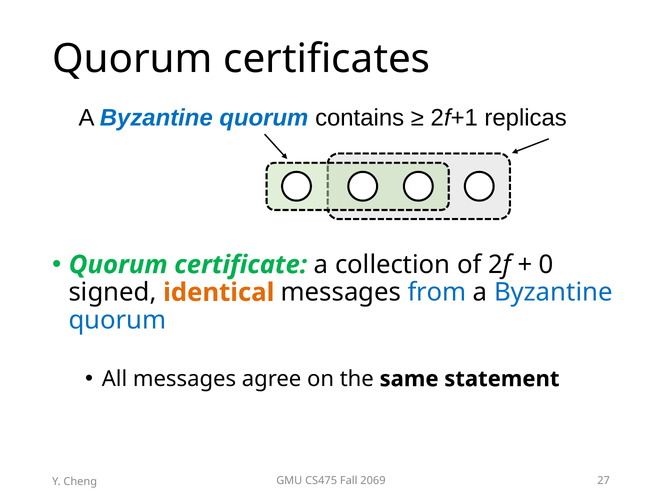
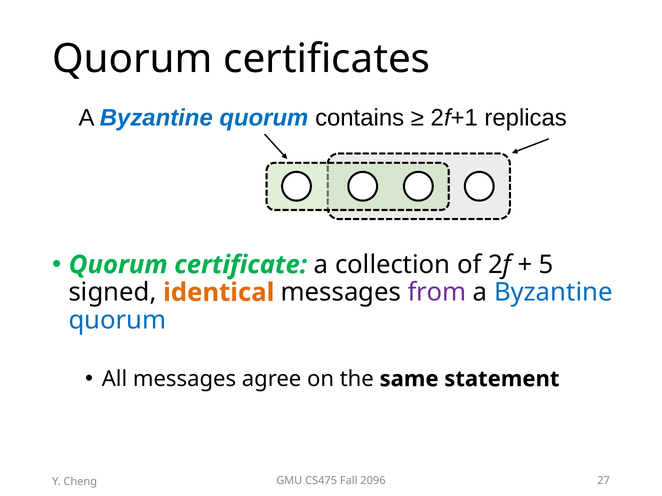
0: 0 -> 5 (546, 265)
from colour: blue -> purple (437, 293)
2069: 2069 -> 2096 (373, 481)
